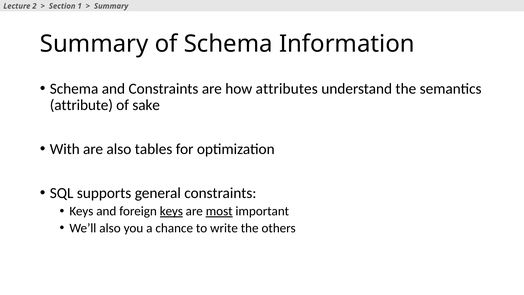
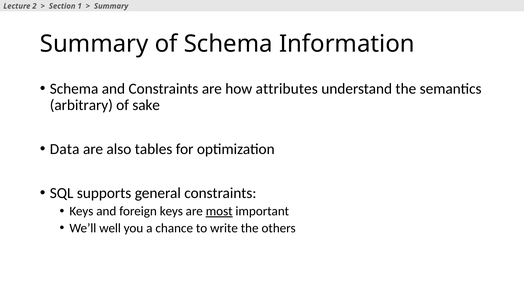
attribute: attribute -> arbitrary (81, 105)
With: With -> Data (65, 149)
keys underline: present -> none (171, 211)
We’ll also: also -> well (110, 228)
